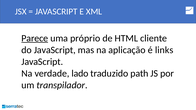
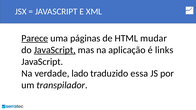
próprio: próprio -> páginas (85, 38)
cliente: cliente -> mudar (154, 38)
JavaScript underline: none -> present (55, 50)
path: path -> essa (139, 74)
